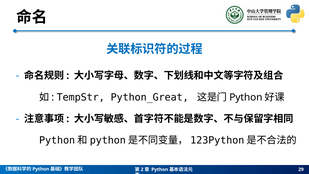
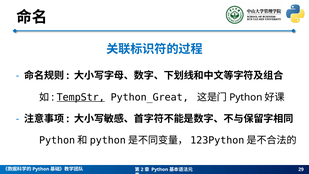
TempStr underline: none -> present (81, 97)
